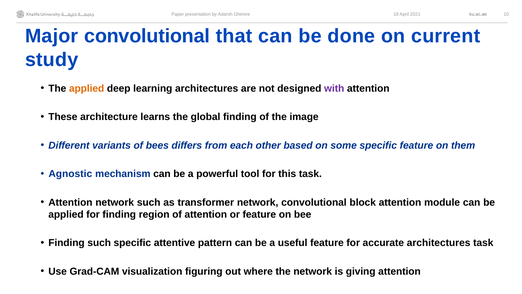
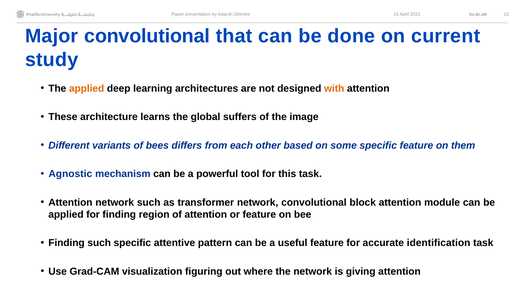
with colour: purple -> orange (334, 88)
global finding: finding -> suffers (240, 117)
accurate architectures: architectures -> identification (439, 243)
